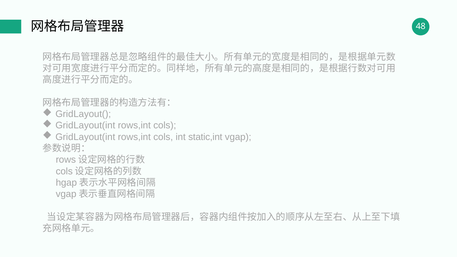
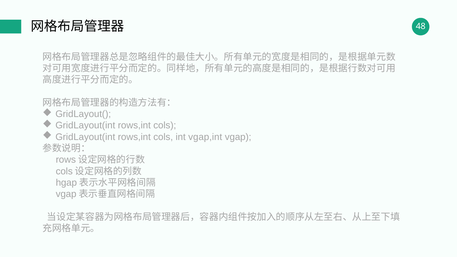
static,int: static,int -> vgap,int (205, 137)
